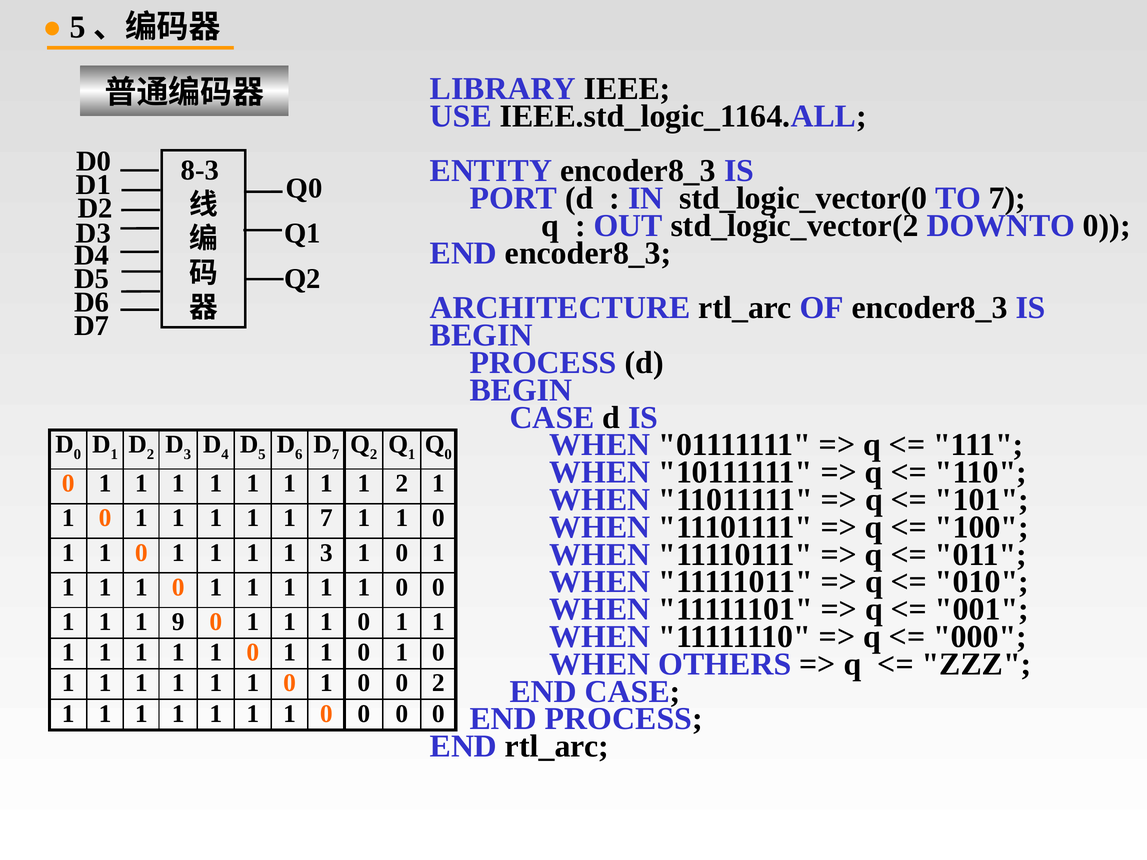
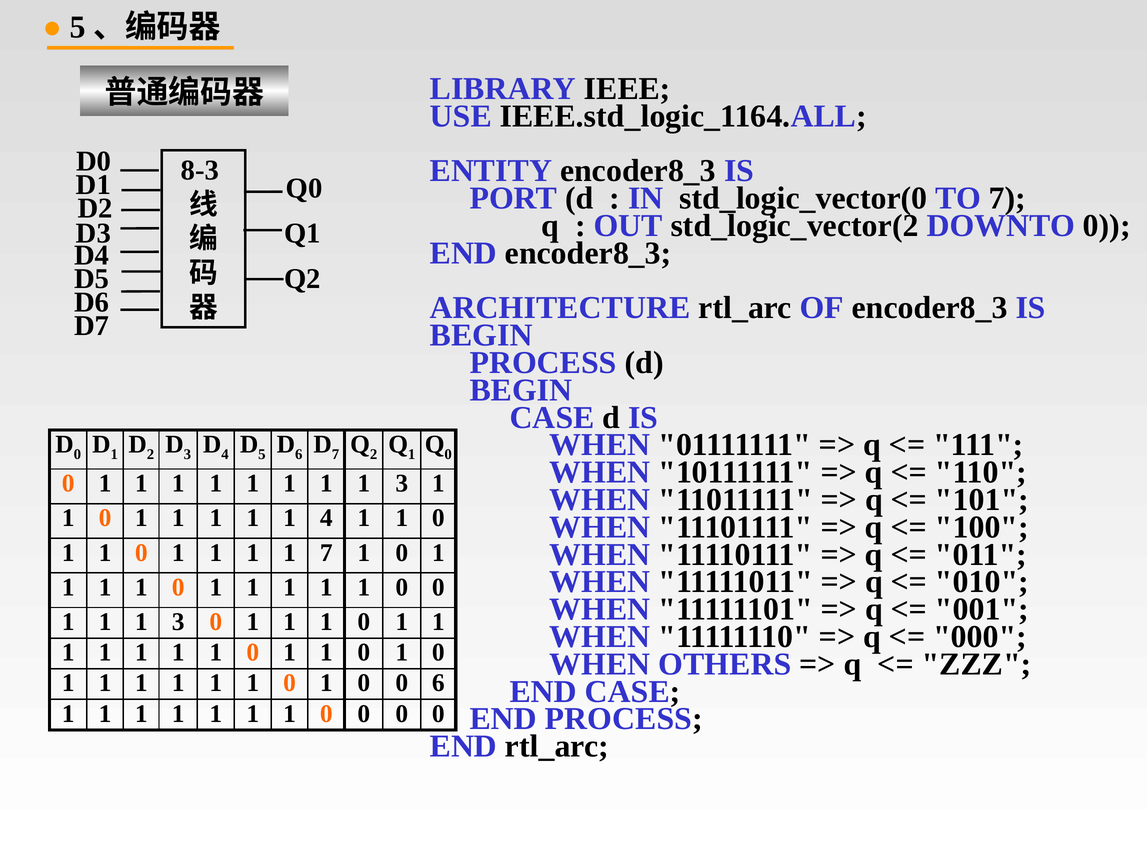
2: 2 -> 3 (402, 483)
1 7: 7 -> 4 (326, 518)
1 3: 3 -> 7 (326, 553)
9: 9 -> 3 (178, 622)
0 2: 2 -> 6 (438, 683)
